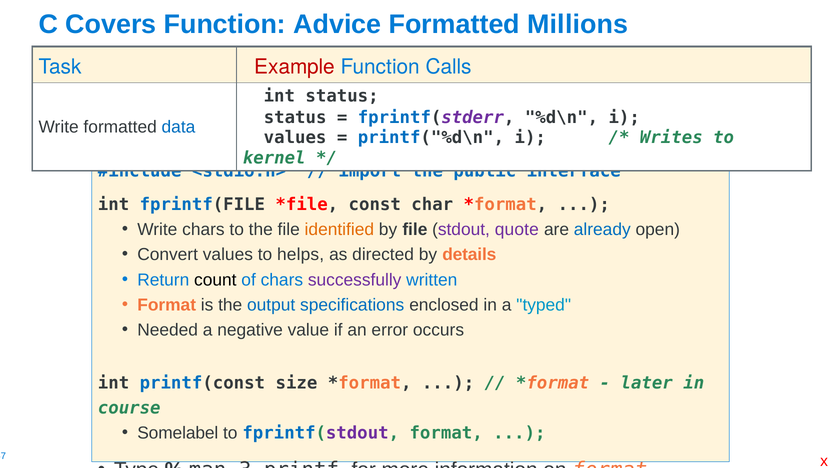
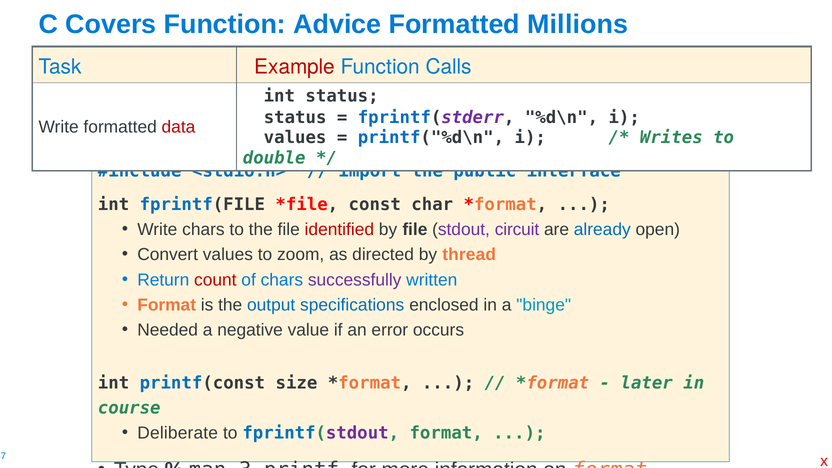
data colour: blue -> red (178, 127)
kernel: kernel -> double (274, 158)
identified colour: orange -> red (339, 230)
quote: quote -> circuit (517, 230)
helps: helps -> zoom (301, 255)
details: details -> thread (469, 255)
count colour: black -> red (215, 280)
typed: typed -> binge (544, 305)
Somelabel: Somelabel -> Deliberate (178, 433)
